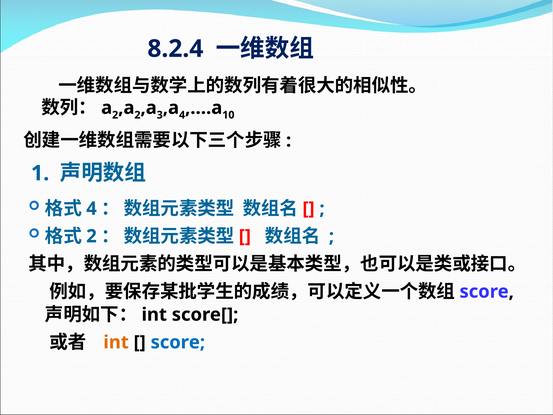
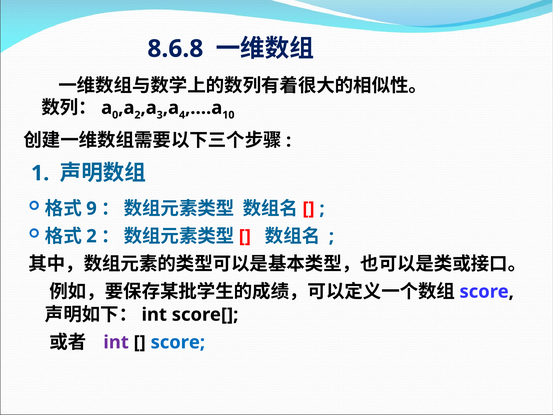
8.2.4: 8.2.4 -> 8.6.8 (175, 49)
2: 2 -> 0 (115, 115)
4: 4 -> 9 (91, 208)
int colour: orange -> purple (116, 342)
